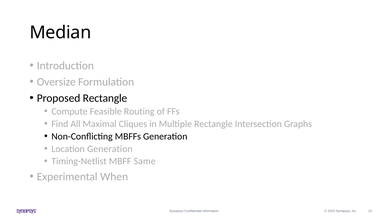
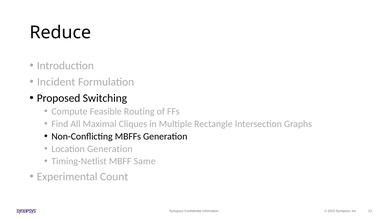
Median: Median -> Reduce (60, 33)
Oversize: Oversize -> Incident (56, 82)
Proposed Rectangle: Rectangle -> Switching (105, 98)
When: When -> Count (114, 177)
